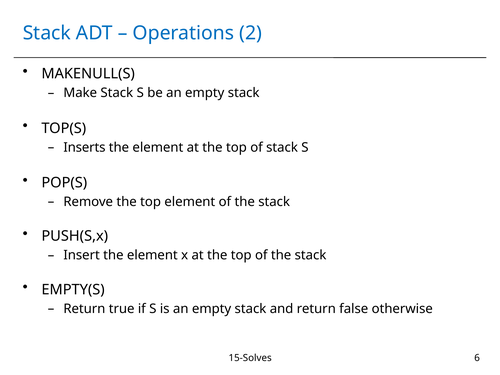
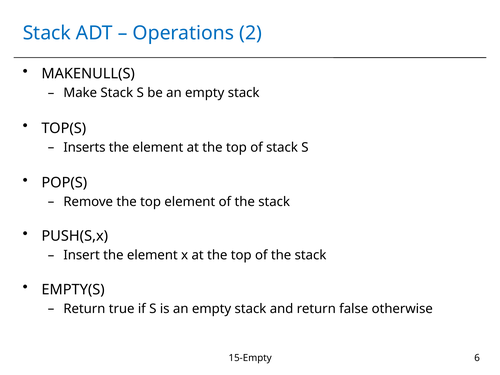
15-Solves: 15-Solves -> 15-Empty (250, 358)
